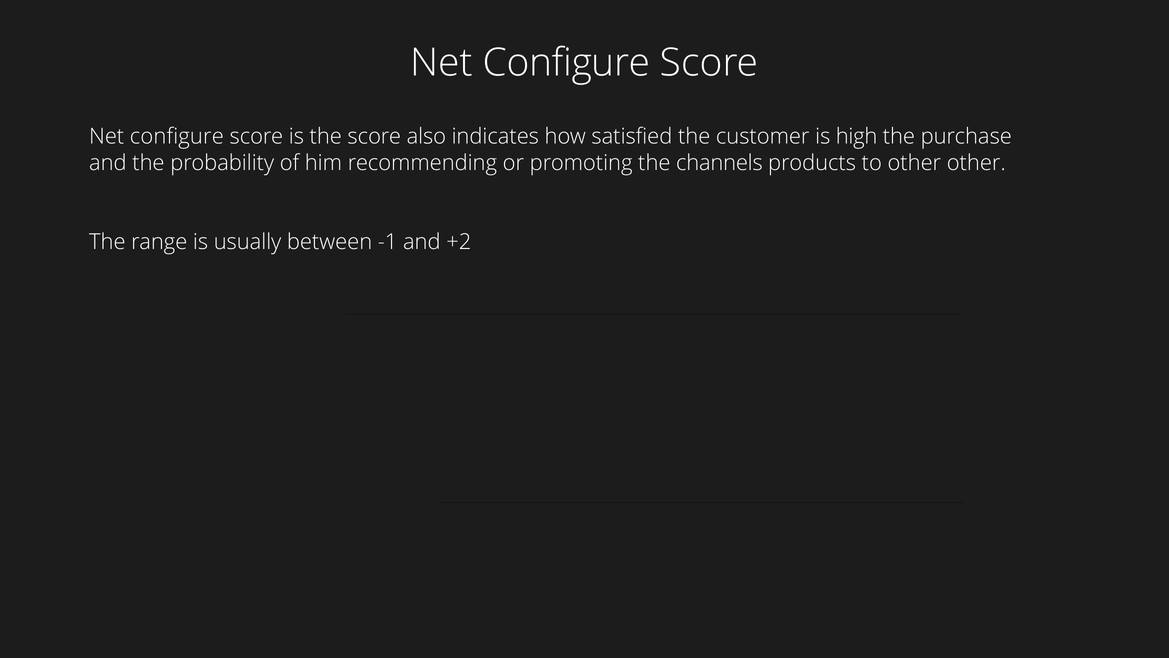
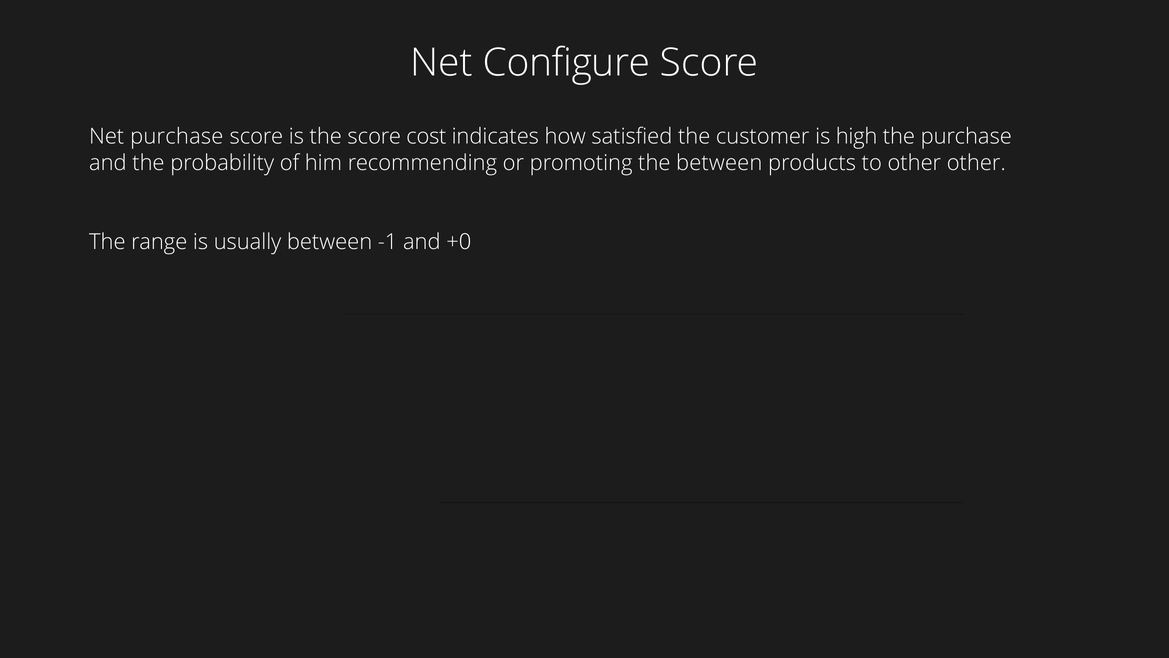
configure: configure -> purchase (177, 137)
also: also -> cost (426, 137)
the channels: channels -> between (719, 163)
+2: +2 -> +0 (459, 242)
